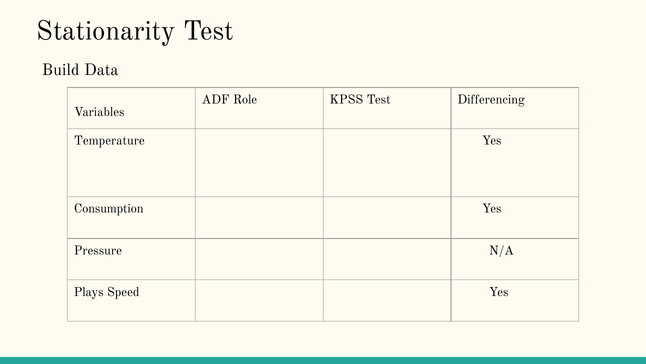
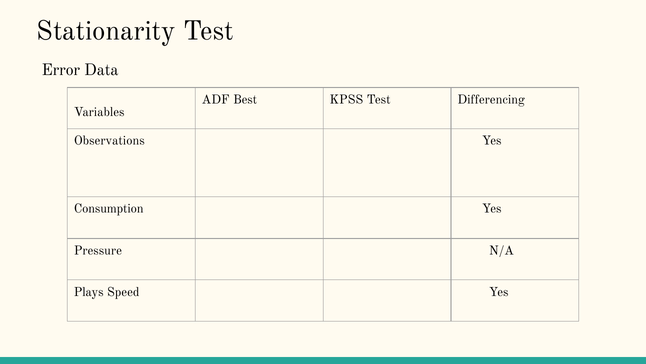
Build: Build -> Error (61, 70)
Role: Role -> Best (245, 99)
Temperature: Temperature -> Observations (109, 141)
